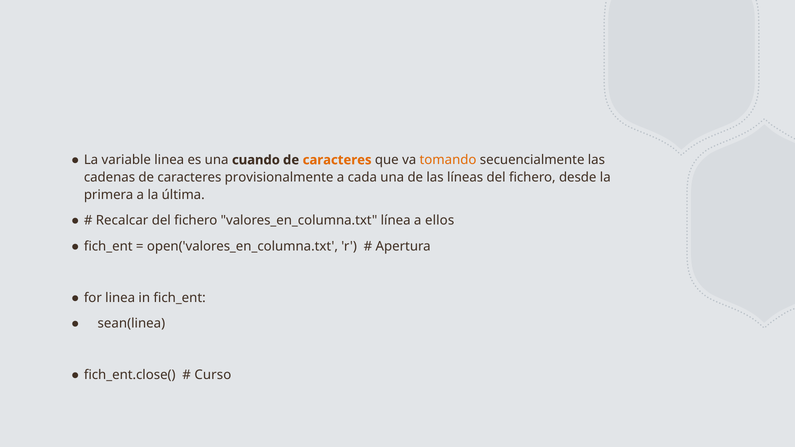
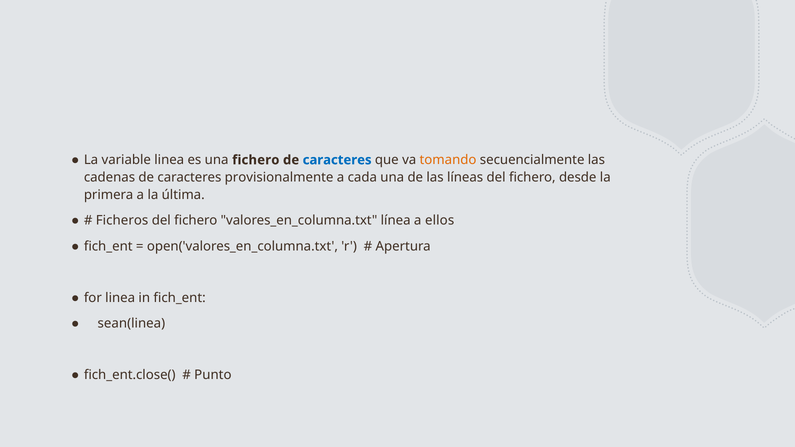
una cuando: cuando -> fichero (256, 160)
caracteres colour: orange -> blue (337, 160)
Recalcar: Recalcar -> Ficheros (122, 221)
Curso: Curso -> Punto (213, 375)
